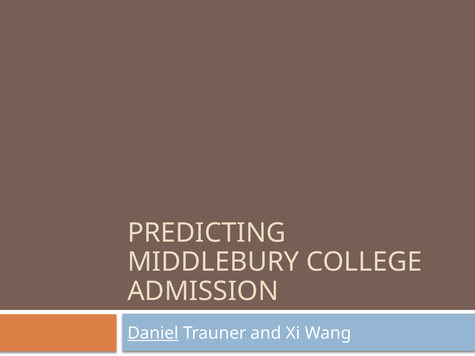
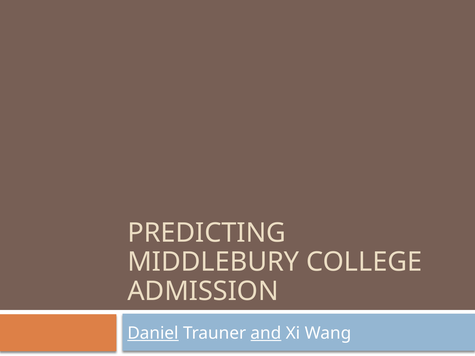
and underline: none -> present (266, 333)
